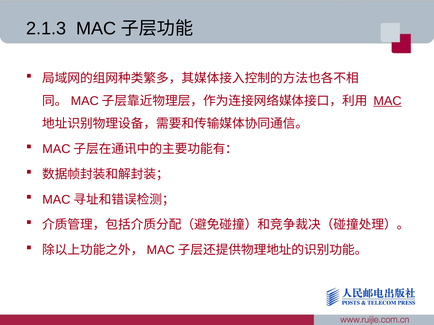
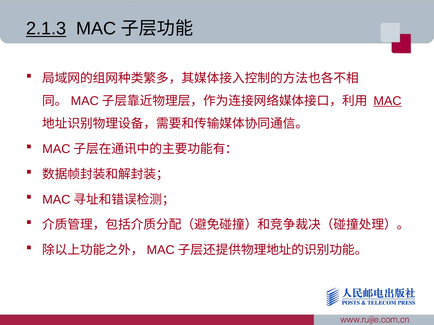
2.1.3 underline: none -> present (46, 29)
